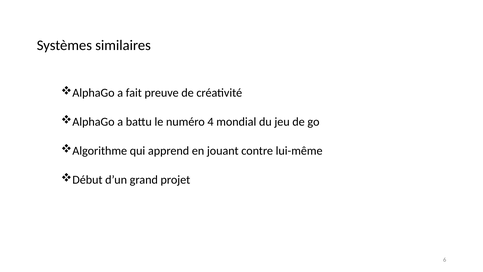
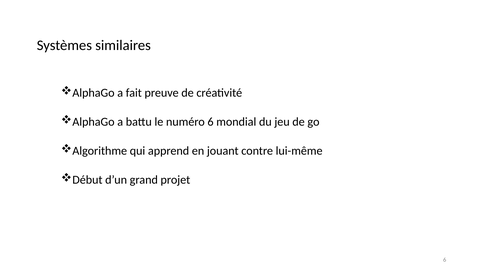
numéro 4: 4 -> 6 (211, 122)
